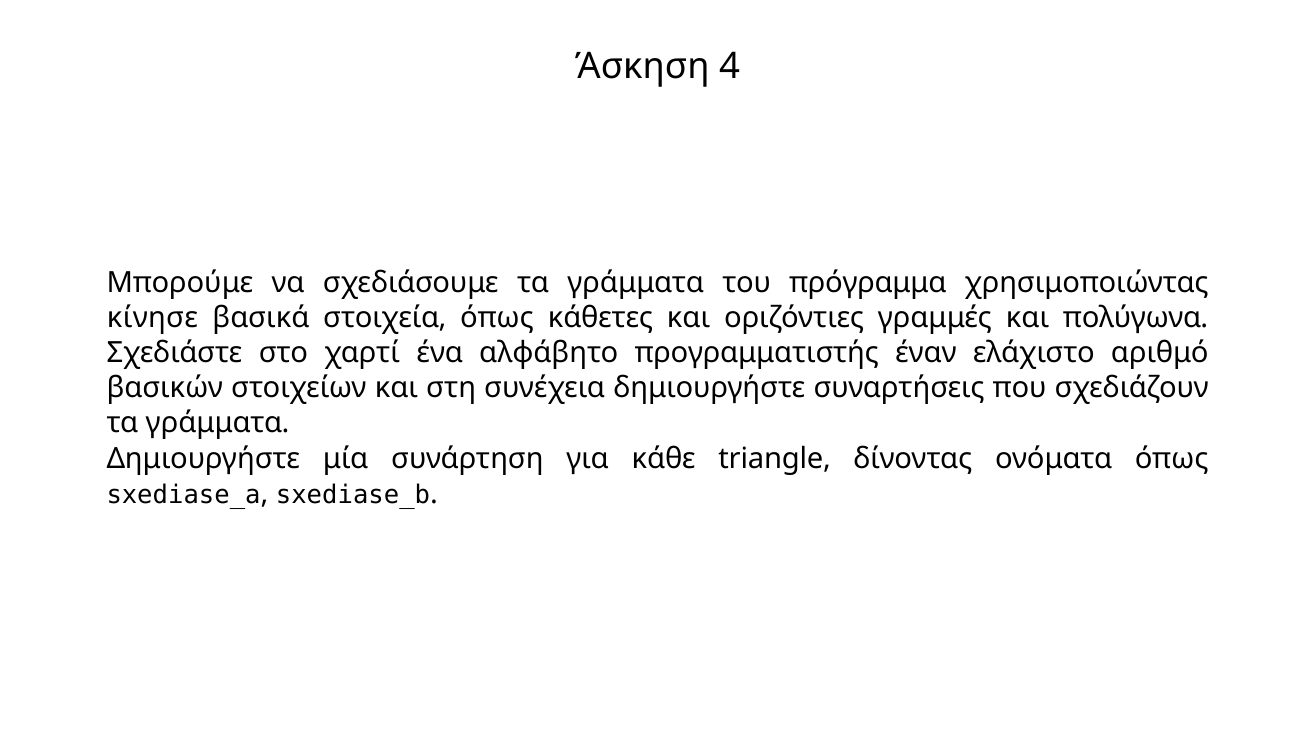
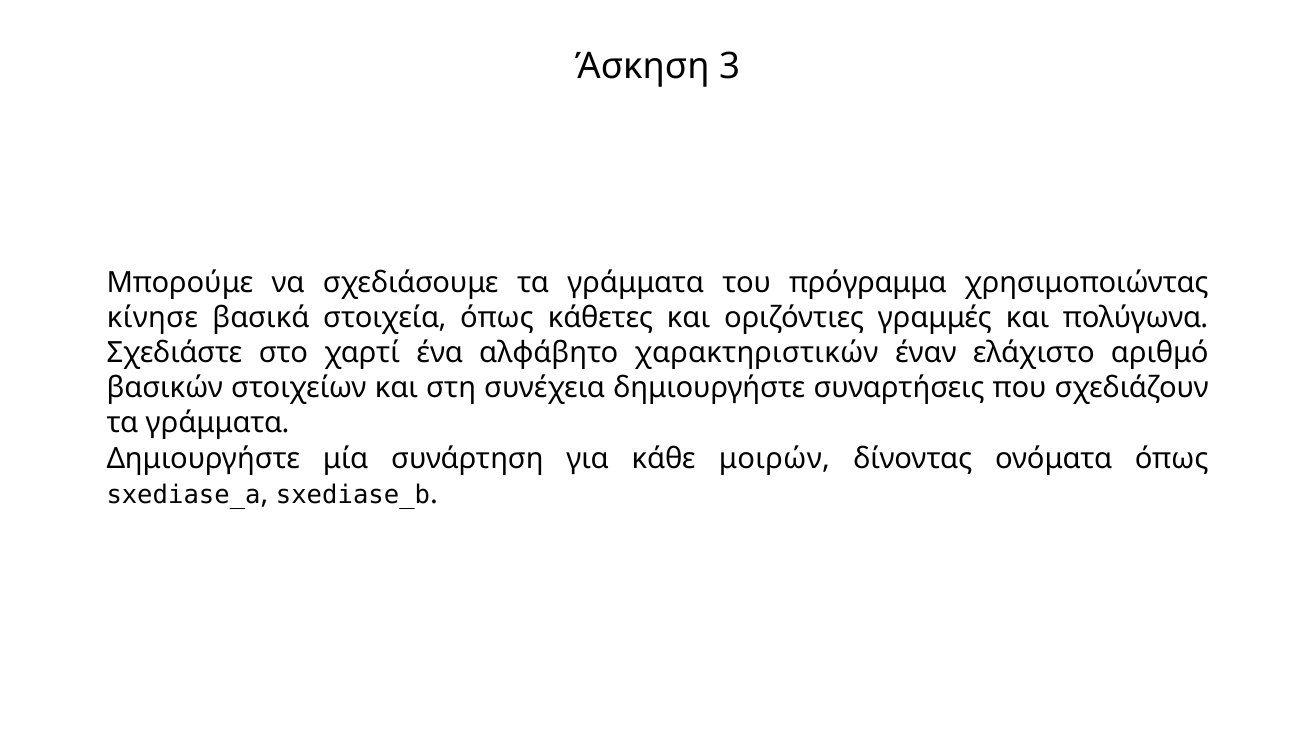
4: 4 -> 3 (730, 66)
προγραμματιστής: προγραμματιστής -> χαρακτηριστικών (757, 352)
triangle: triangle -> μοιρών (774, 459)
